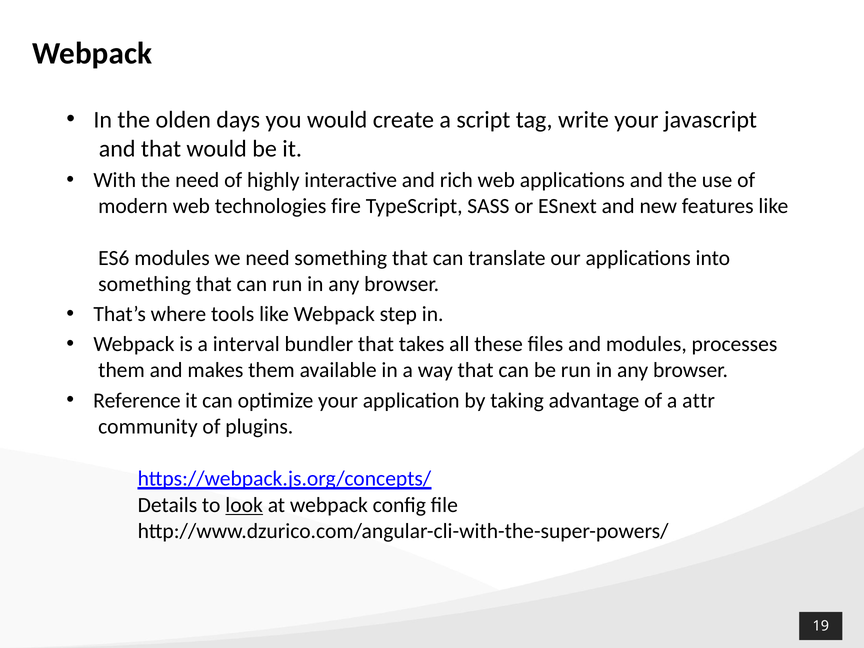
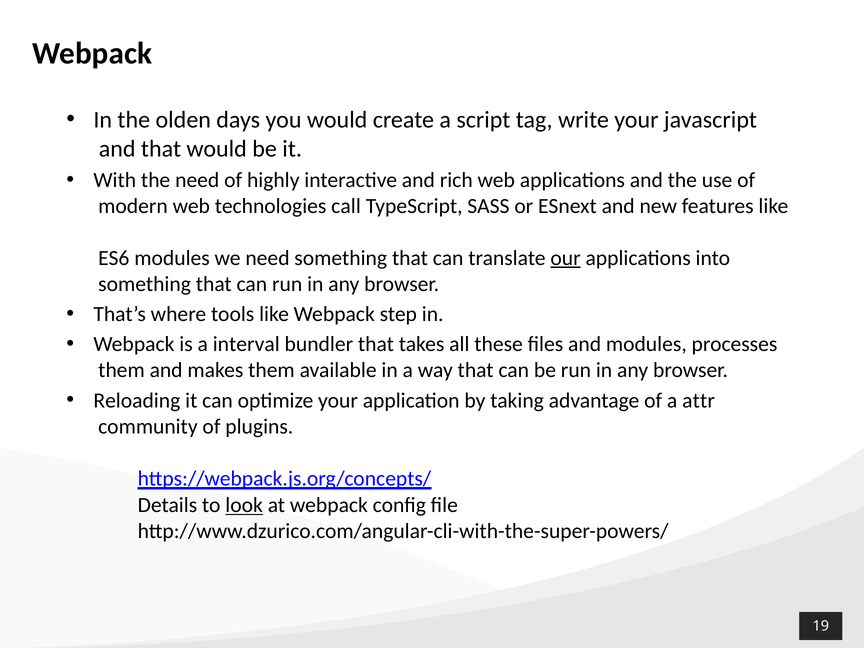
fire: fire -> call (346, 206)
our underline: none -> present (566, 258)
Reference: Reference -> Reloading (137, 401)
